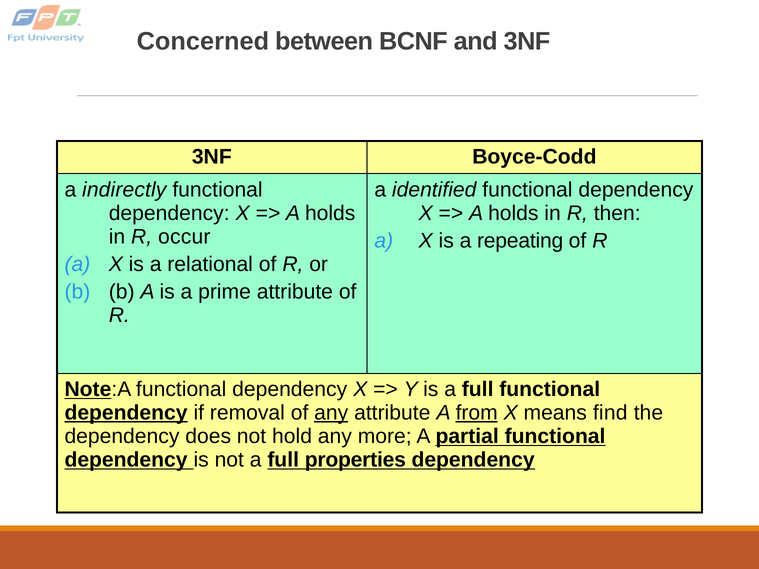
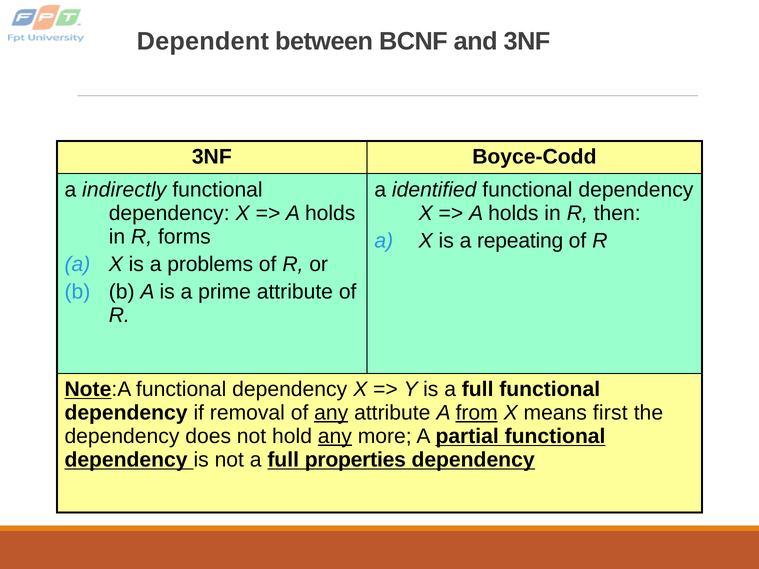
Concerned: Concerned -> Dependent (203, 41)
occur: occur -> forms (184, 237)
relational: relational -> problems (210, 264)
dependency underline: present -> none (126, 413)
find: find -> first (610, 413)
any underline: none -> present (335, 436)
